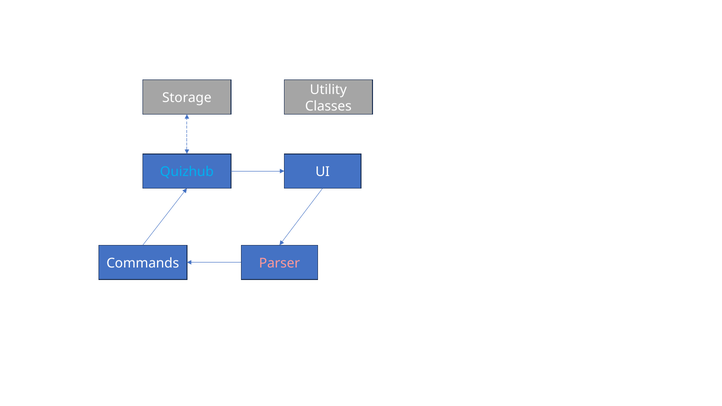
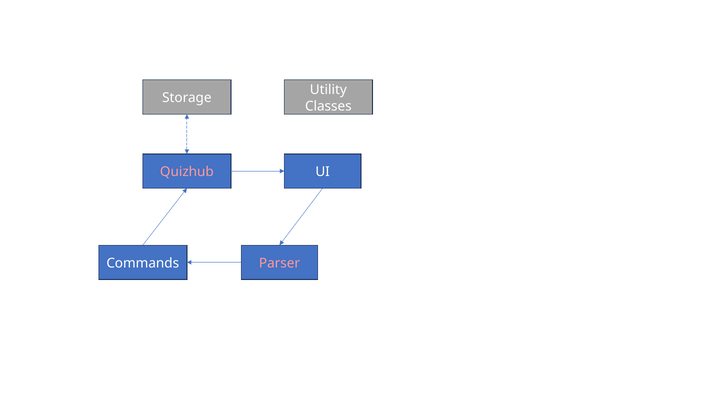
Quizhub colour: light blue -> pink (187, 172)
